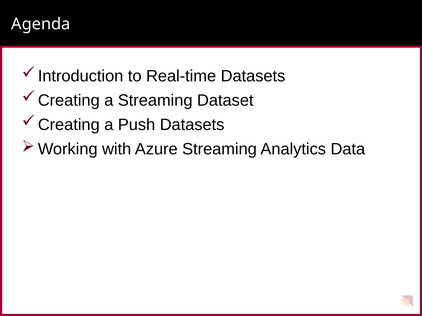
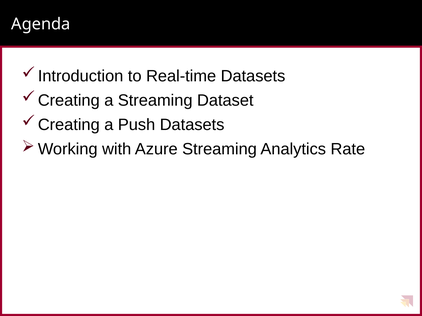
Data: Data -> Rate (348, 149)
